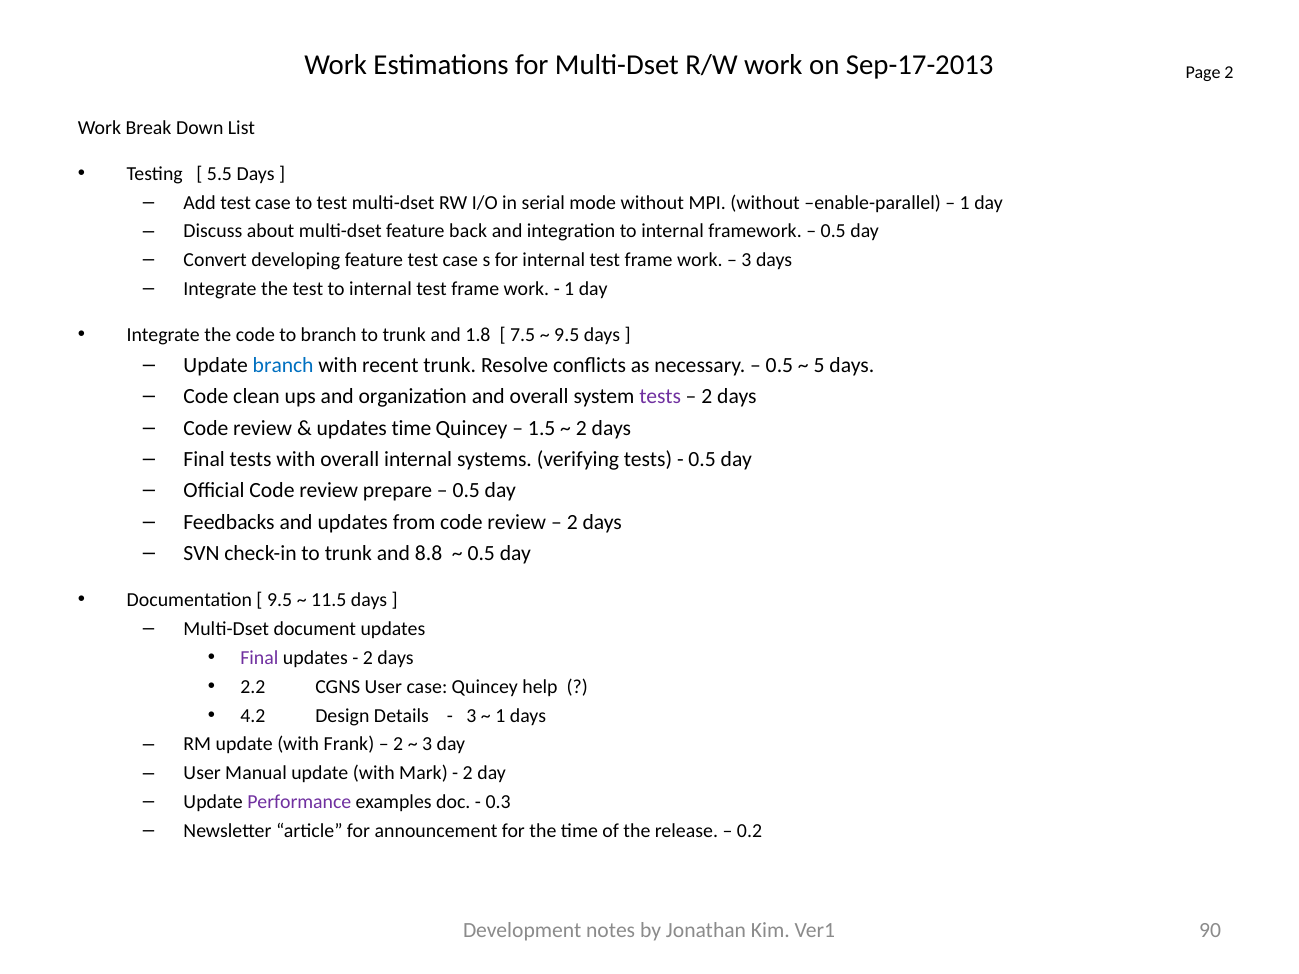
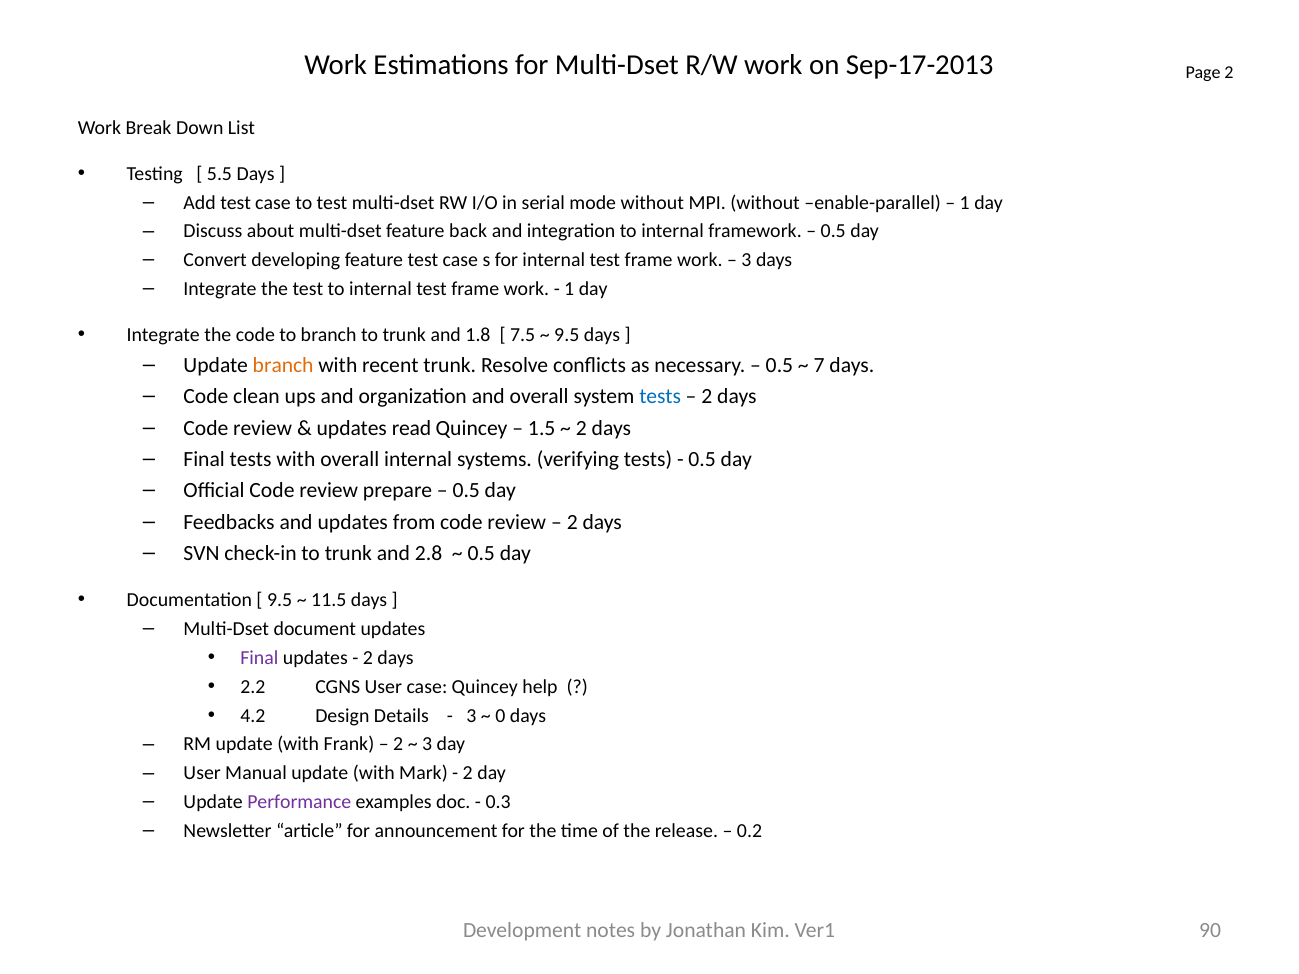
branch colour: blue -> orange (283, 365)
5: 5 -> 7 (819, 365)
tests colour: purple -> blue (660, 397)
updates time: time -> read (411, 428)
8.8: 8.8 -> 2.8 (429, 554)
1: 1 -> 0 (500, 716)
